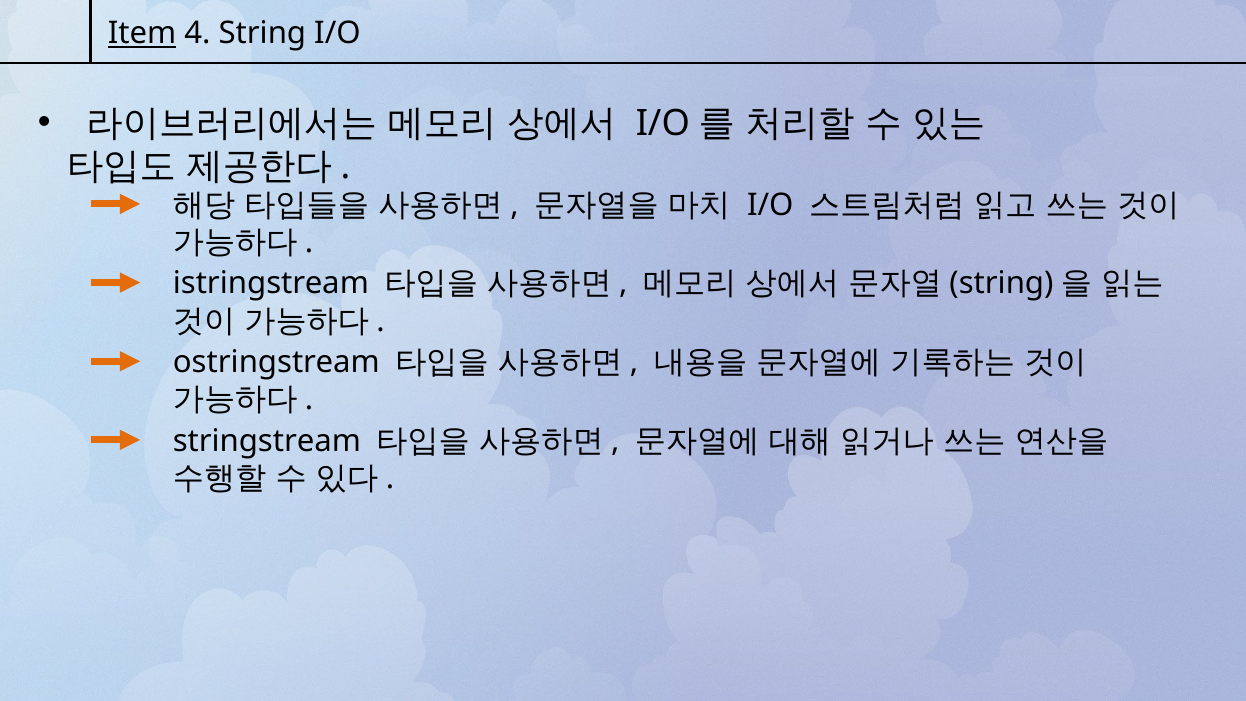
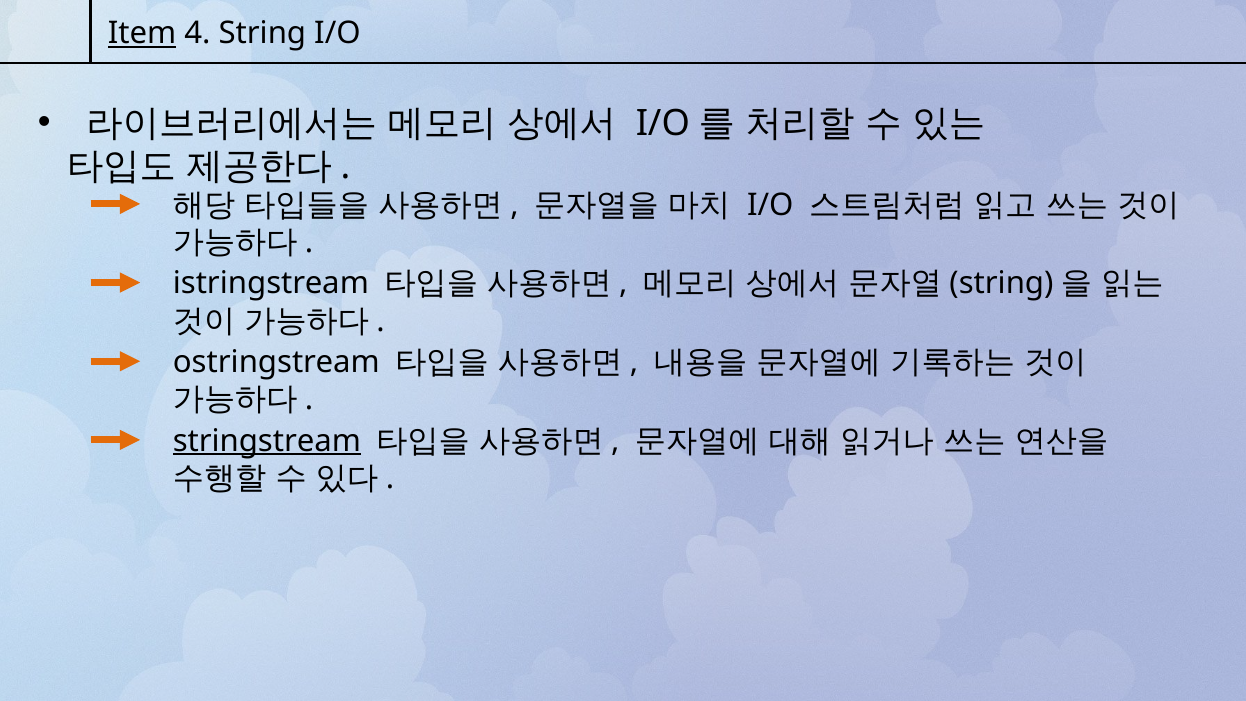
stringstream underline: none -> present (267, 441)
